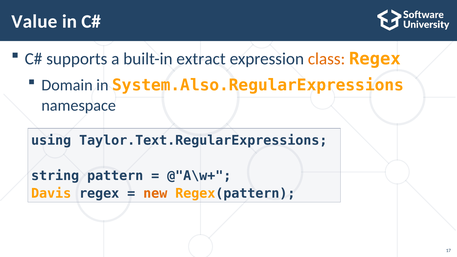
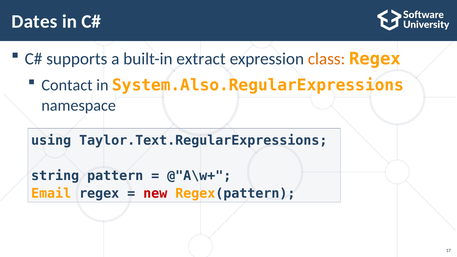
Value: Value -> Dates (34, 22)
Domain: Domain -> Contact (67, 85)
Davis: Davis -> Email (51, 193)
new colour: orange -> red (155, 193)
